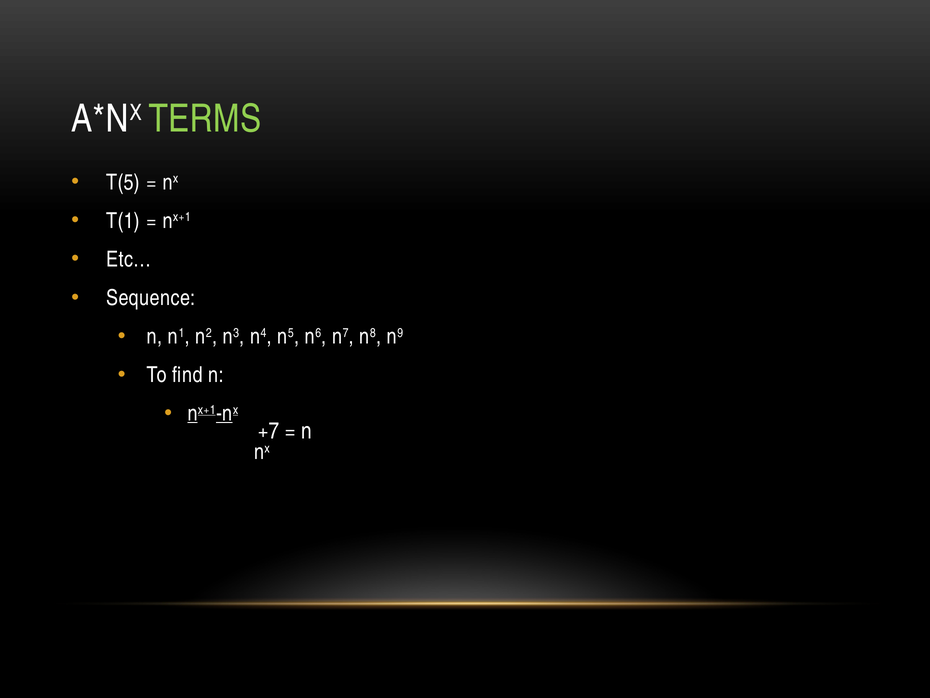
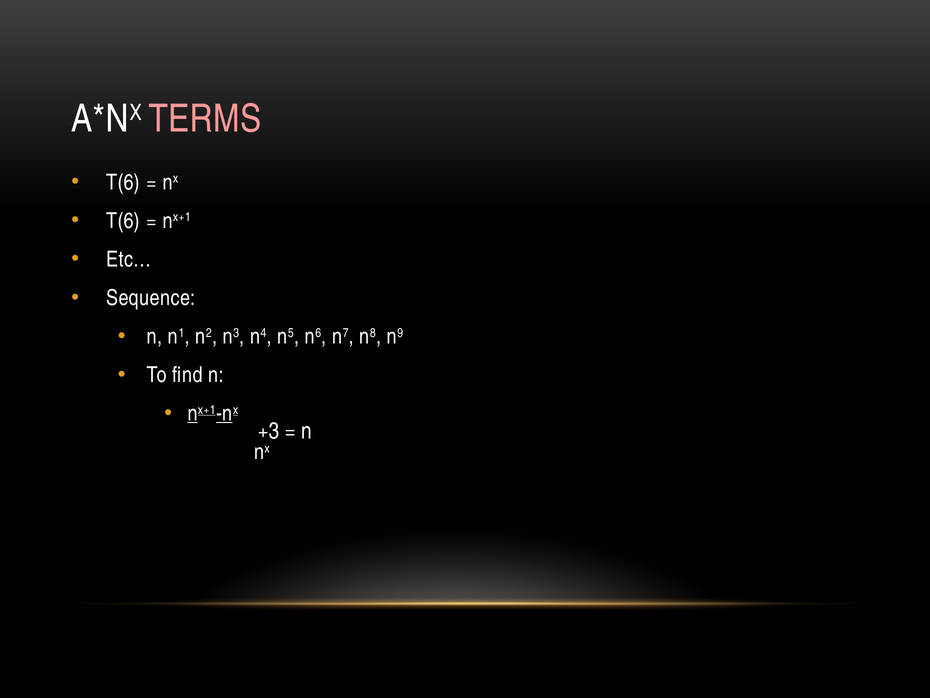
TERMS colour: light green -> pink (205, 119)
T(5: T(5 -> T(6 (123, 182)
T(1: T(1 -> T(6 (123, 221)
+7: +7 -> +3 (269, 431)
